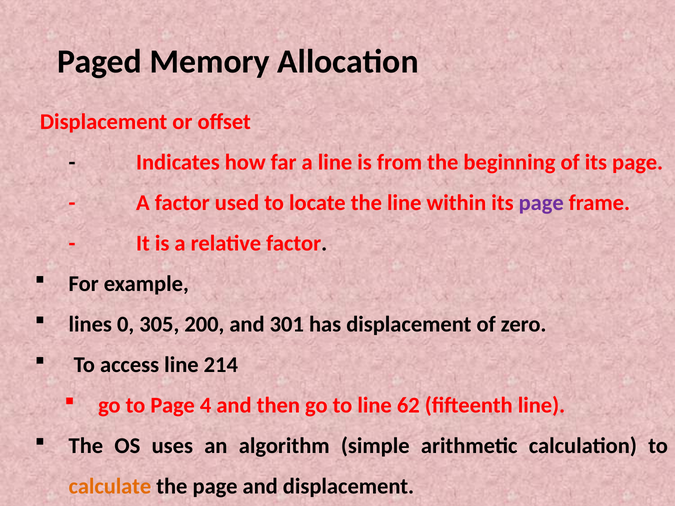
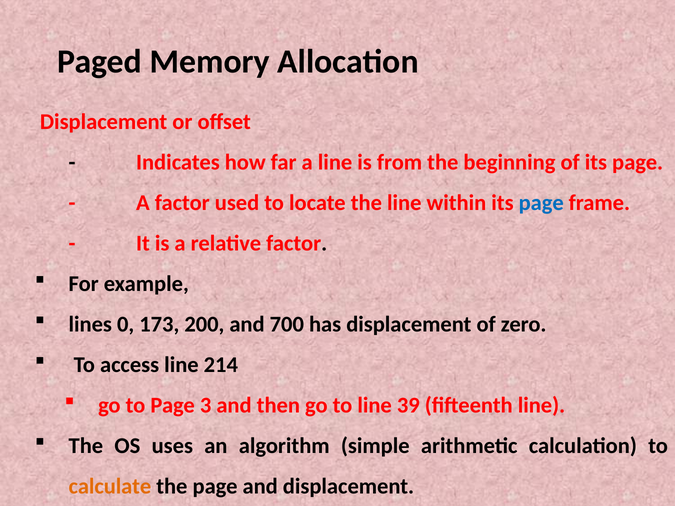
page colour: purple -> blue (541, 203)
305: 305 -> 173 (159, 324)
301: 301 -> 700 (287, 324)
4: 4 -> 3 (206, 405)
62: 62 -> 39 (408, 405)
